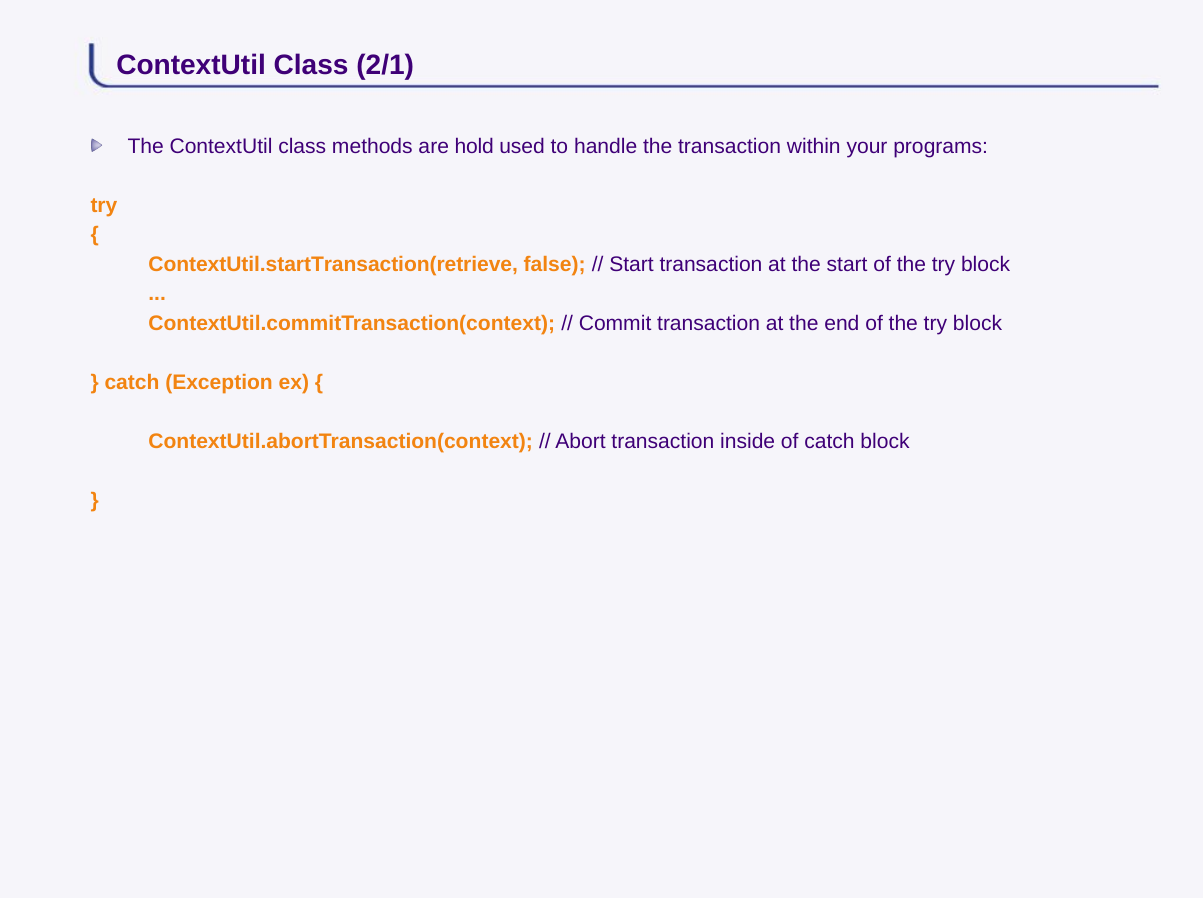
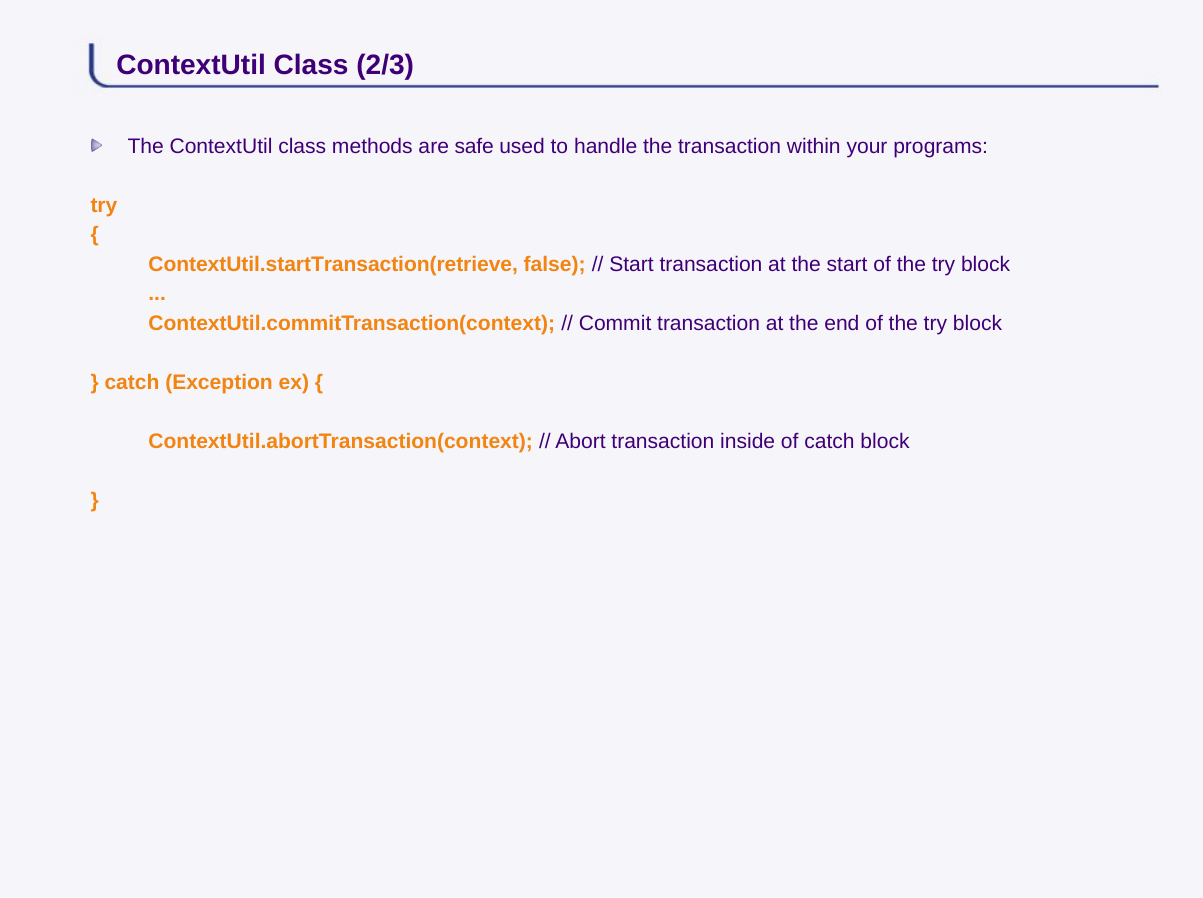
2/1: 2/1 -> 2/3 (385, 66)
hold: hold -> safe (474, 147)
